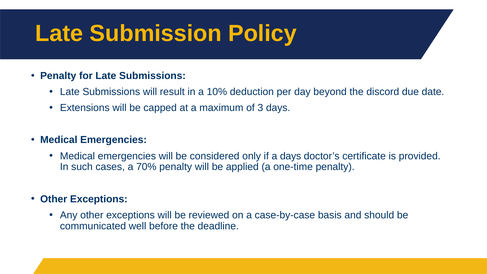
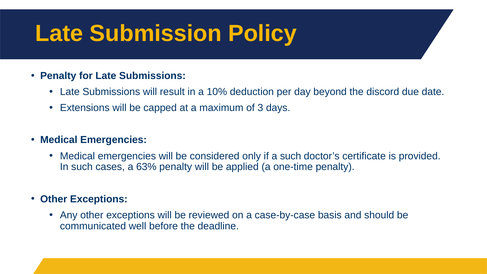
a days: days -> such (291, 156)
70%: 70% -> 63% (146, 167)
